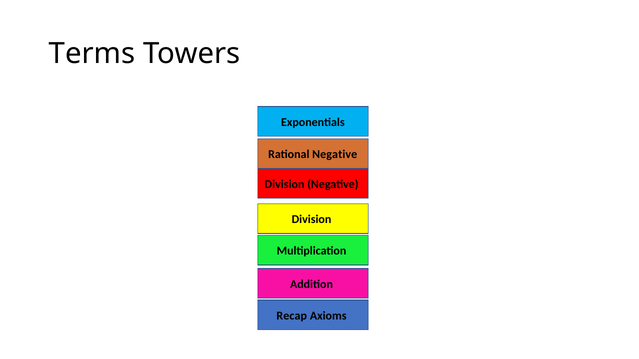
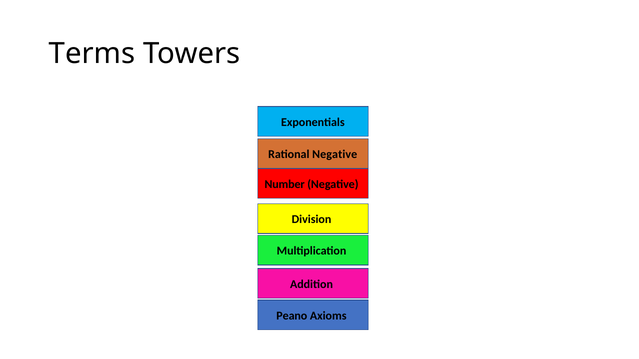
Division: Division -> Number (285, 184)
Recap: Recap -> Peano (292, 316)
